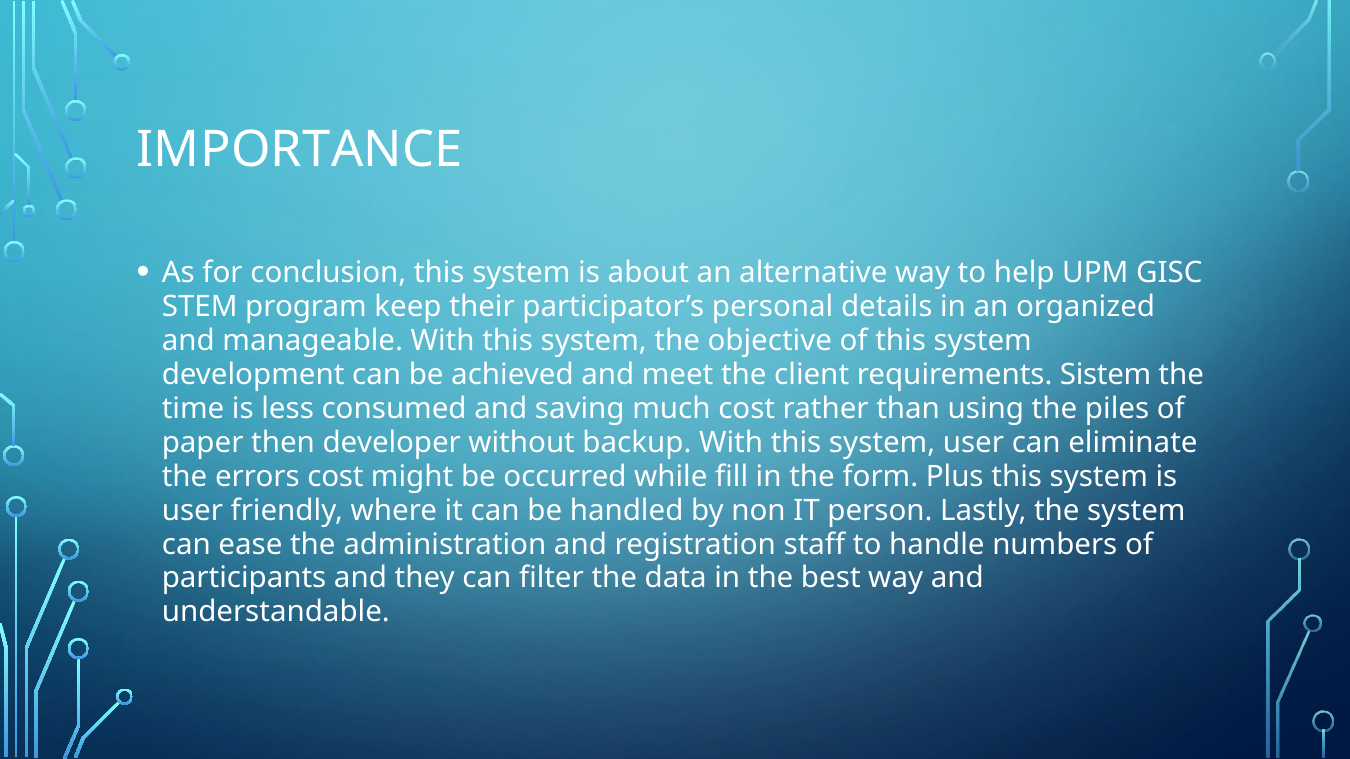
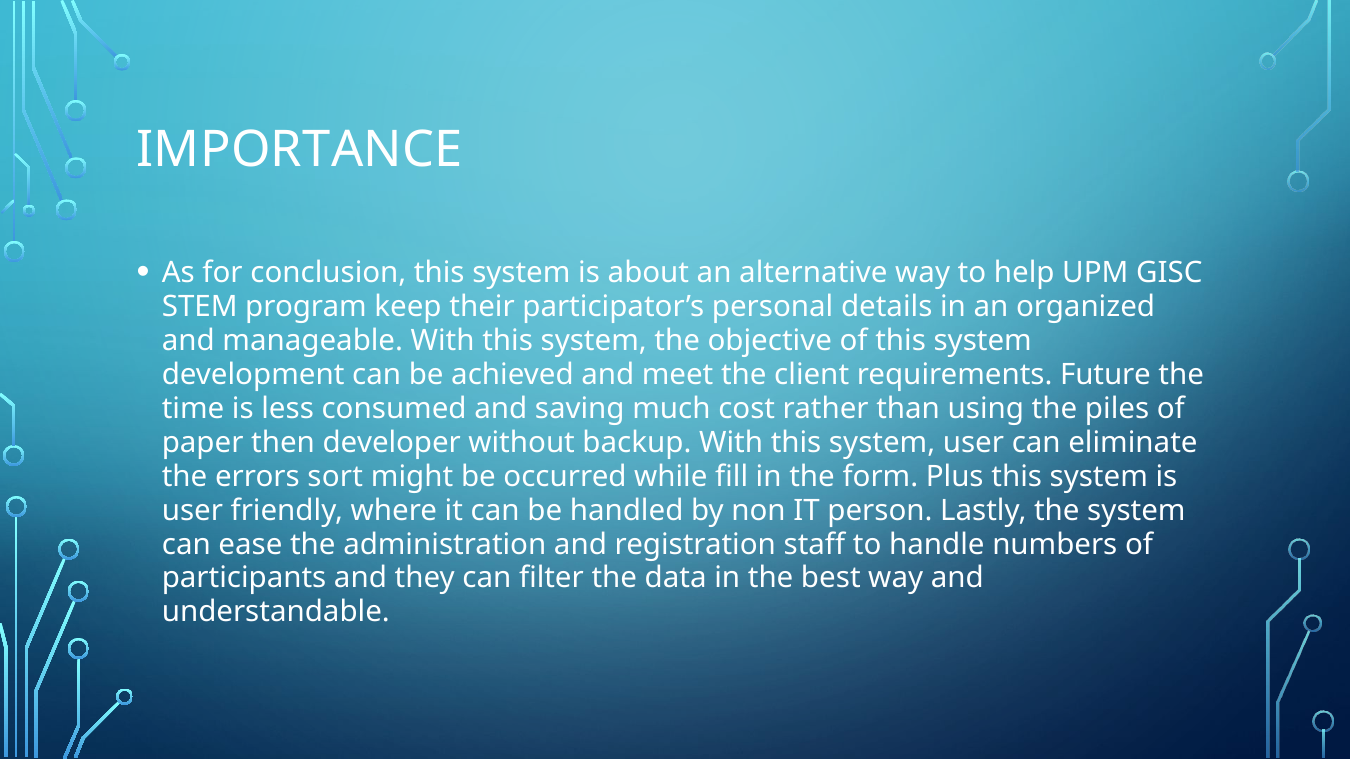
Sistem: Sistem -> Future (1106, 375)
errors cost: cost -> sort (335, 477)
